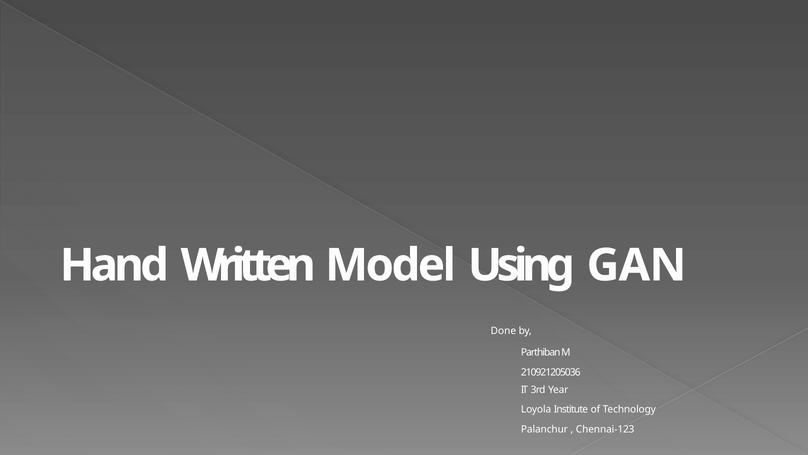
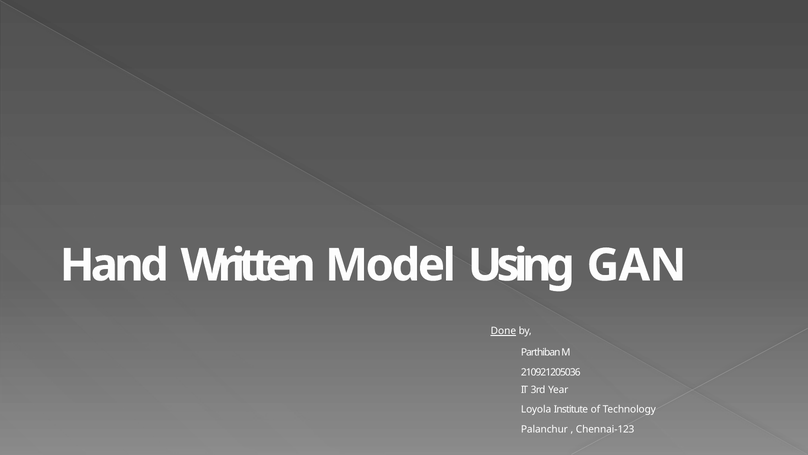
Done underline: none -> present (503, 331)
